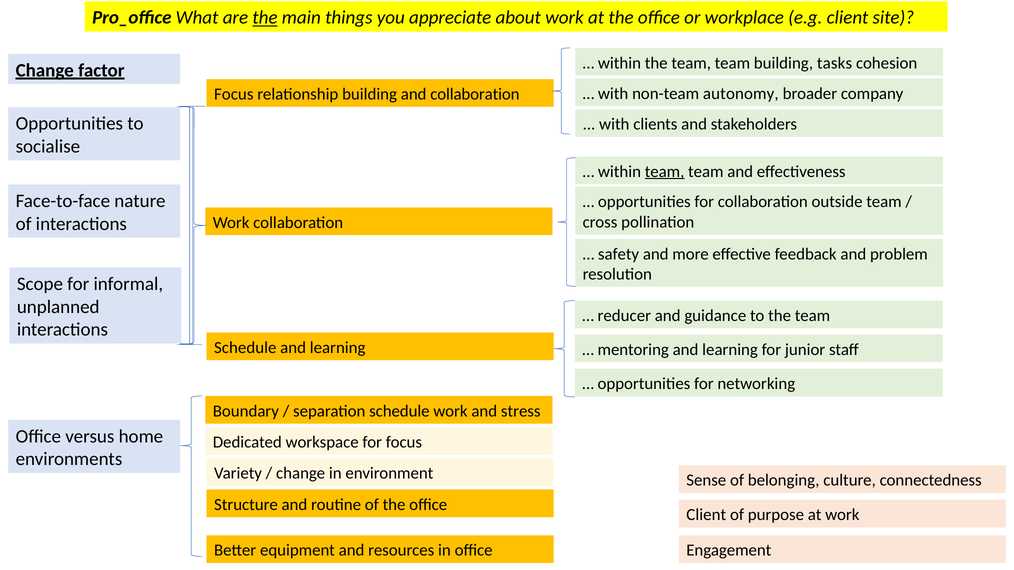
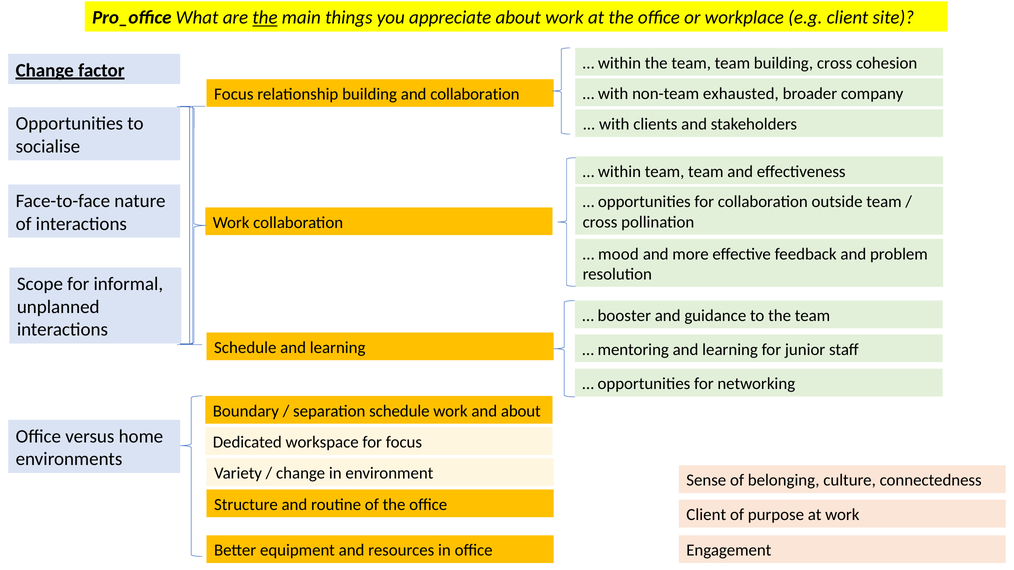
building tasks: tasks -> cross (835, 63)
autonomy: autonomy -> exhausted (741, 94)
team underline: present -> none (665, 172)
safety: safety -> mood (618, 254)
reducer: reducer -> booster (624, 316)
and stress: stress -> about (521, 411)
